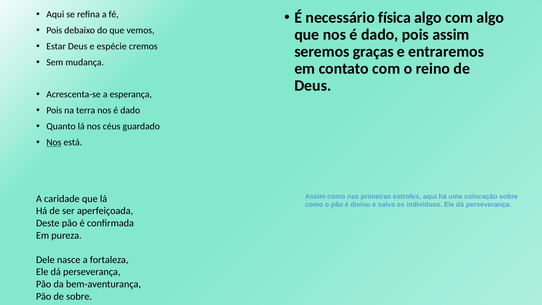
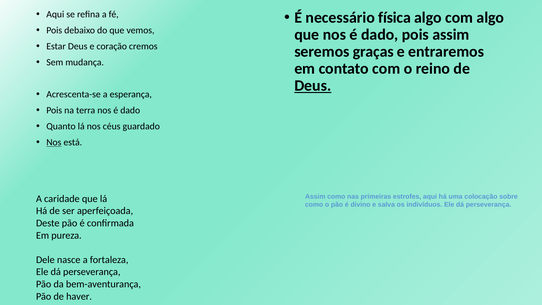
espécie: espécie -> coração (112, 46)
Deus underline: none -> present (313, 86)
de sobre: sobre -> haver (79, 296)
